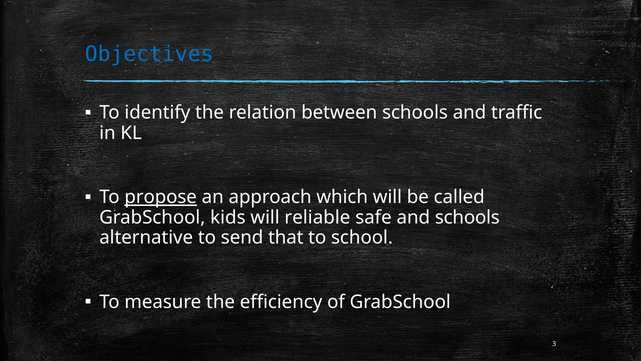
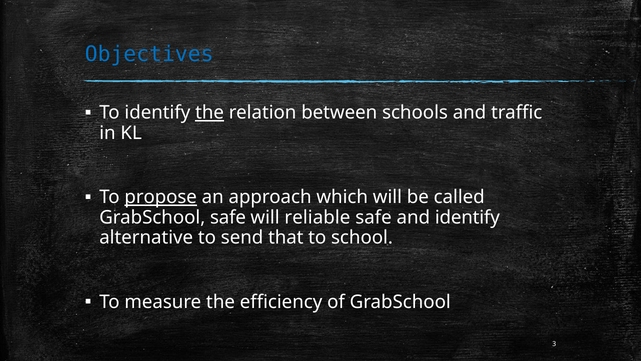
the underline: none -> present (210, 113)
GrabSchool kids: kids -> safe (228, 217)
and schools: schools -> identify (467, 217)
